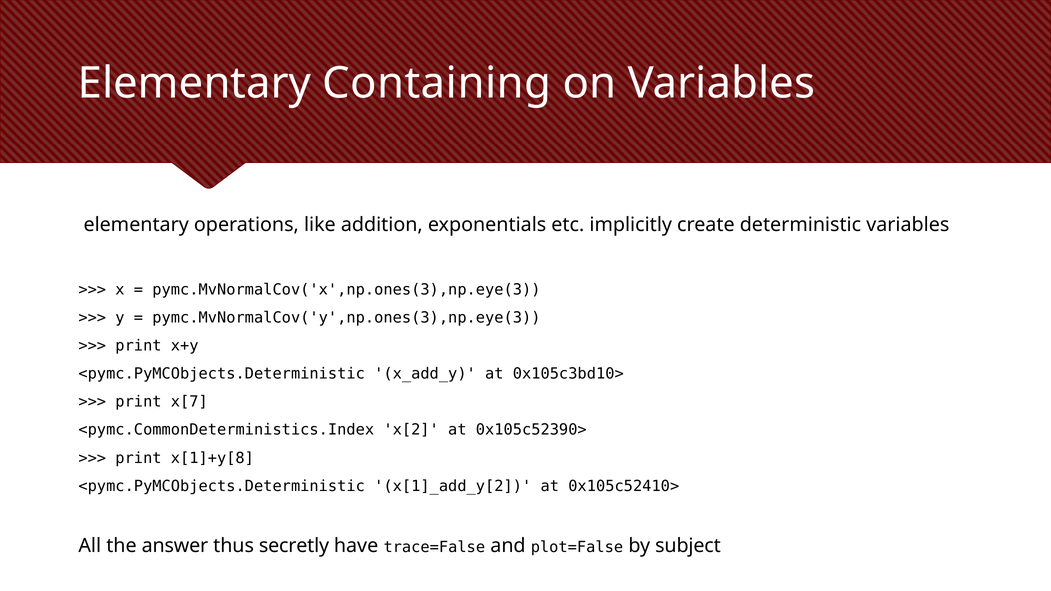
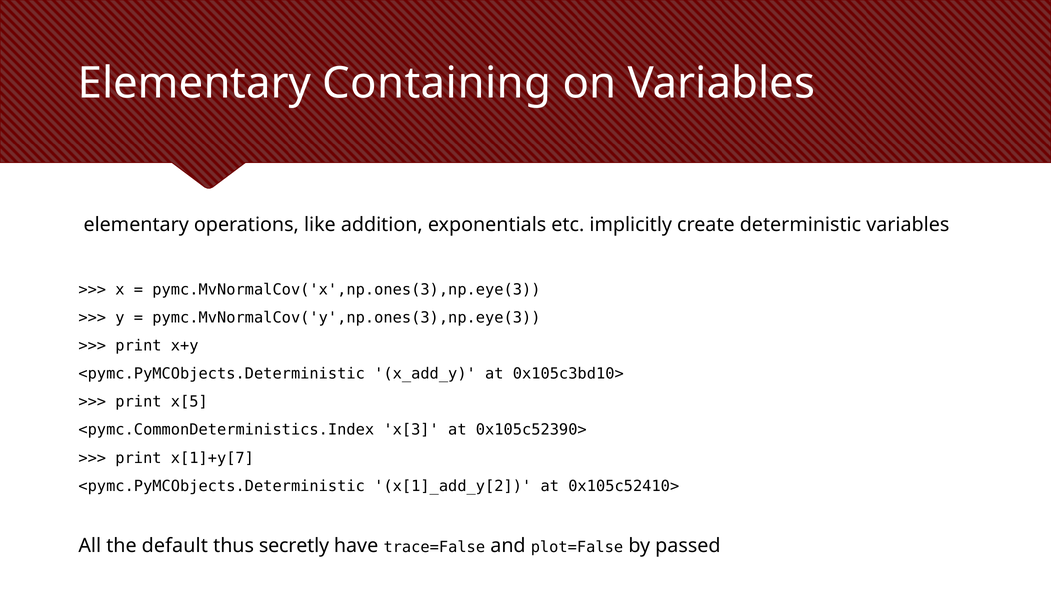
x[7: x[7 -> x[5 (189, 402)
x[2: x[2 -> x[3 (411, 430)
x[1]+y[8: x[1]+y[8 -> x[1]+y[7 (212, 458)
answer: answer -> default (175, 546)
subject: subject -> passed (688, 546)
